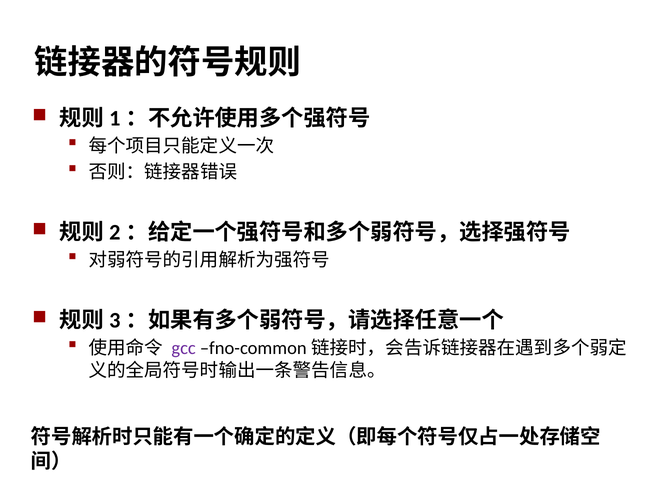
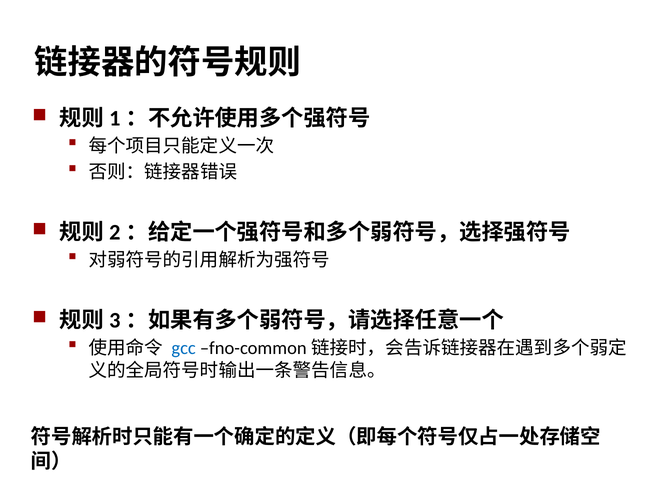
gcc colour: purple -> blue (184, 348)
